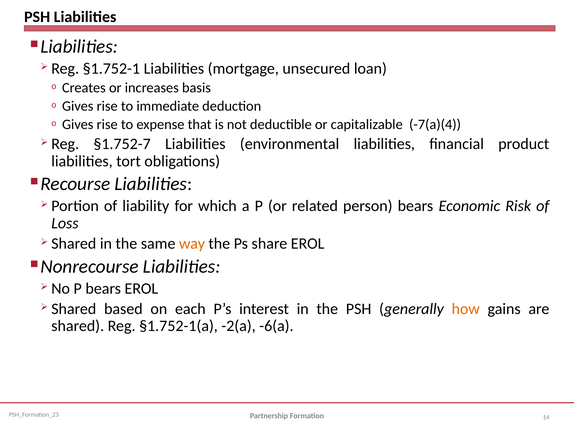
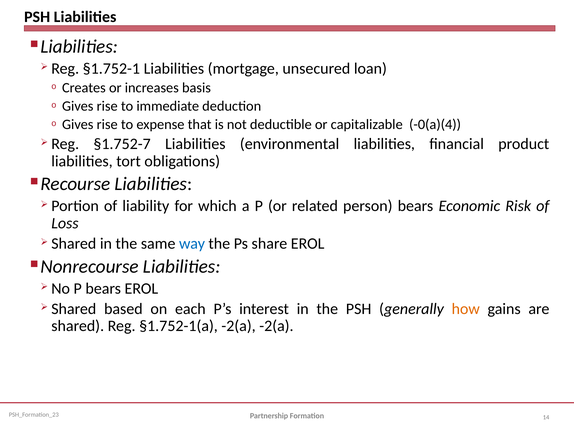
-7(a)(4: -7(a)(4 -> -0(a)(4 (435, 125)
way colour: orange -> blue (192, 244)
-2(a -6(a: -6(a -> -2(a (276, 326)
